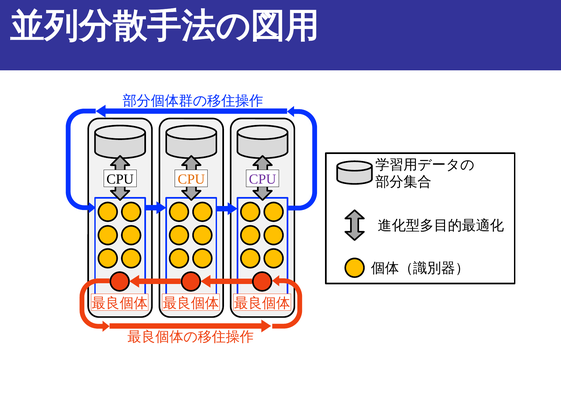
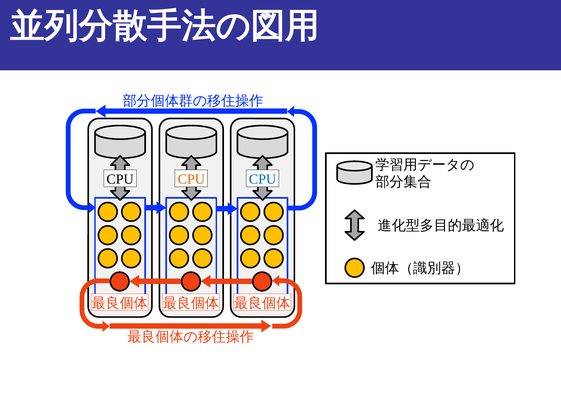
CPU colour: purple -> blue (263, 180)
